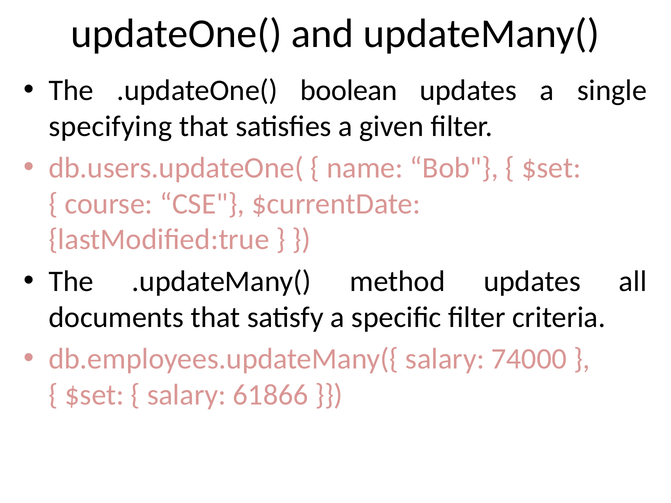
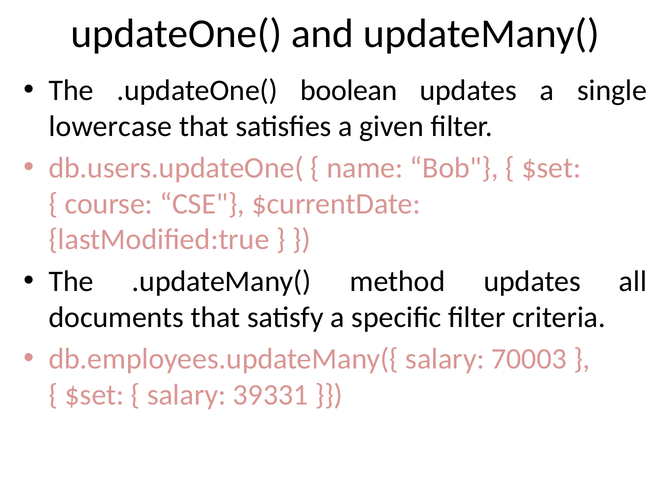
specifying: specifying -> lowercase (110, 126)
74000: 74000 -> 70003 (529, 359)
61866: 61866 -> 39331 (271, 395)
